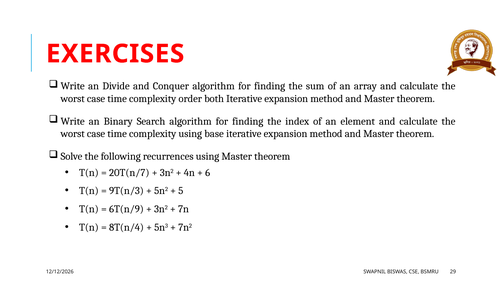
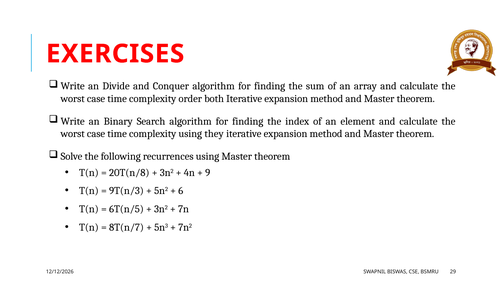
base: base -> they (214, 134)
20T(n/7: 20T(n/7 -> 20T(n/8 (129, 173)
6: 6 -> 9 (208, 173)
5: 5 -> 6 (181, 191)
6T(n/9: 6T(n/9 -> 6T(n/5 (126, 209)
8T(n/4: 8T(n/4 -> 8T(n/7 (127, 228)
